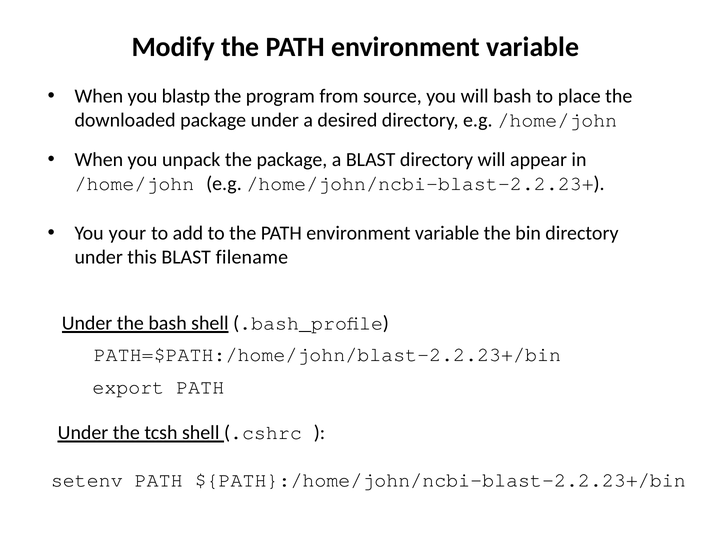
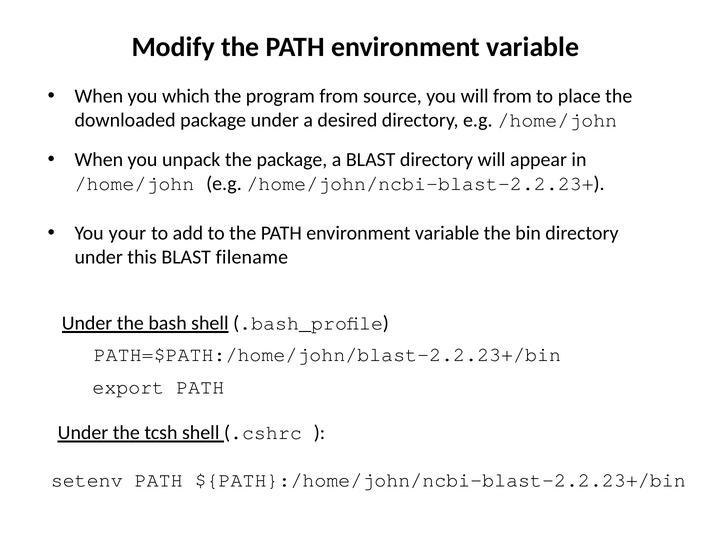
blastp: blastp -> which (186, 96)
will bash: bash -> from (512, 96)
